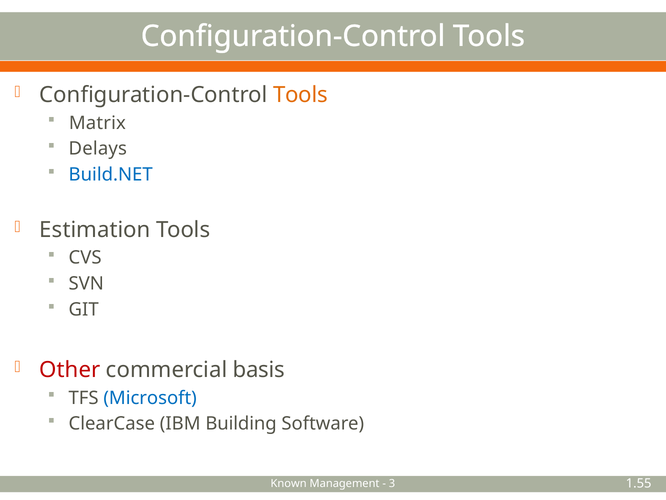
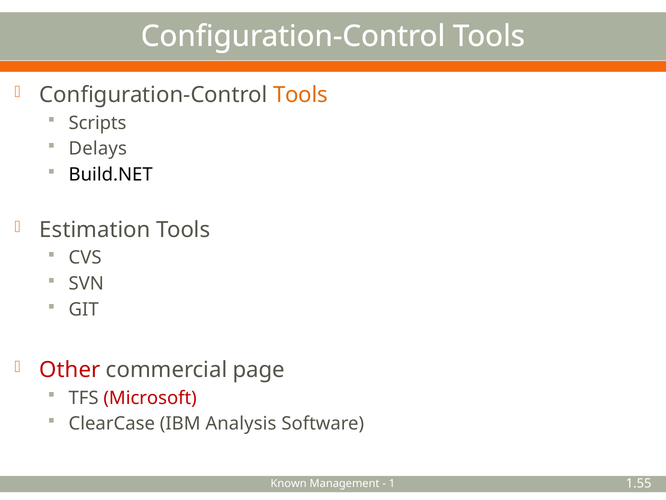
Matrix: Matrix -> Scripts (98, 123)
Build.NET colour: blue -> black (111, 175)
basis: basis -> page (259, 370)
Microsoft colour: blue -> red (150, 398)
Building: Building -> Analysis (241, 423)
3: 3 -> 1 (392, 483)
